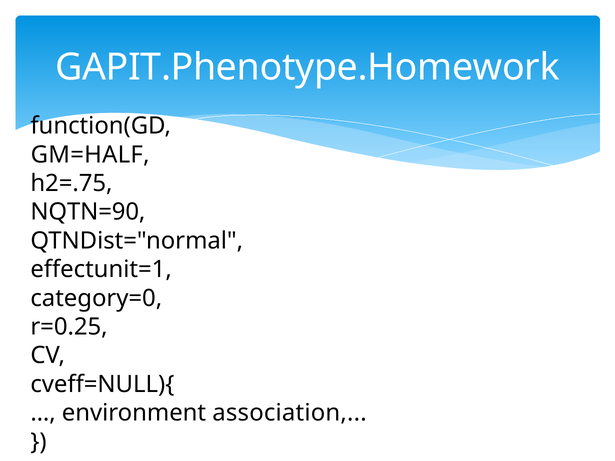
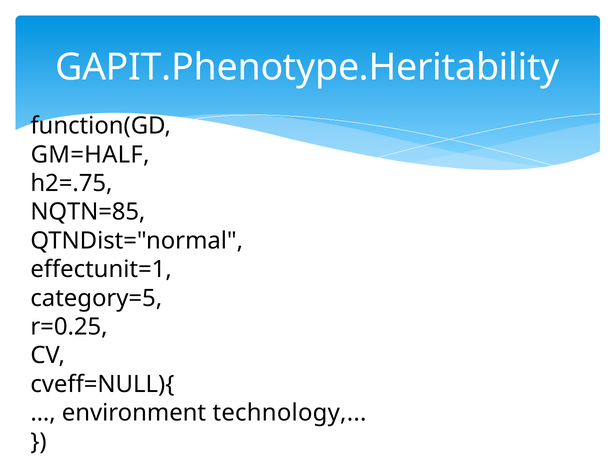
GAPIT.Phenotype.Homework: GAPIT.Phenotype.Homework -> GAPIT.Phenotype.Heritability (307, 68)
NQTN=90: NQTN=90 -> NQTN=85 (88, 212)
category=0: category=0 -> category=5 (96, 298)
association: association -> technology (289, 413)
